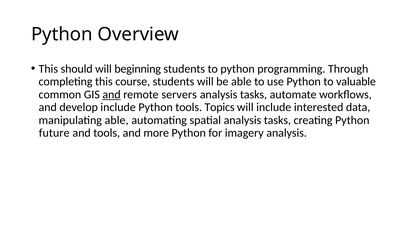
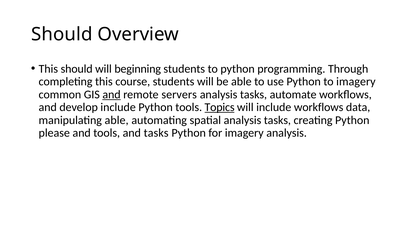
Python: Python -> Should (62, 34)
to valuable: valuable -> imagery (356, 82)
Topics underline: none -> present (220, 107)
include interested: interested -> workflows (319, 107)
future: future -> please (54, 133)
and more: more -> tasks (156, 133)
